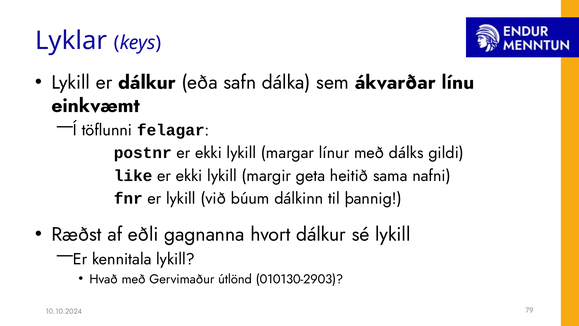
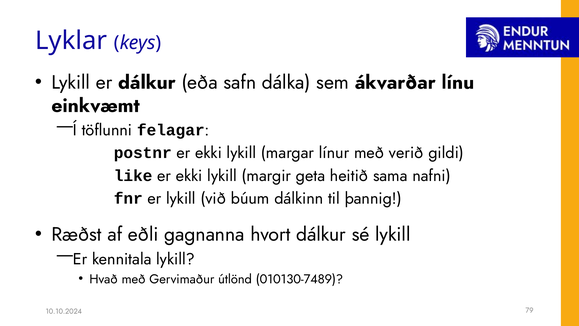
dálks: dálks -> verið (406, 153)
010130-2903: 010130-2903 -> 010130-7489 (299, 279)
